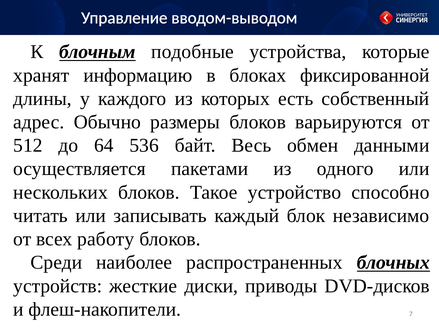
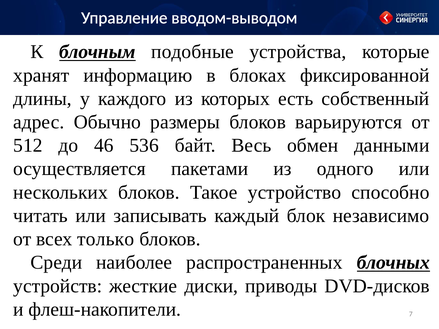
64: 64 -> 46 (104, 146)
работу: работу -> только (106, 239)
